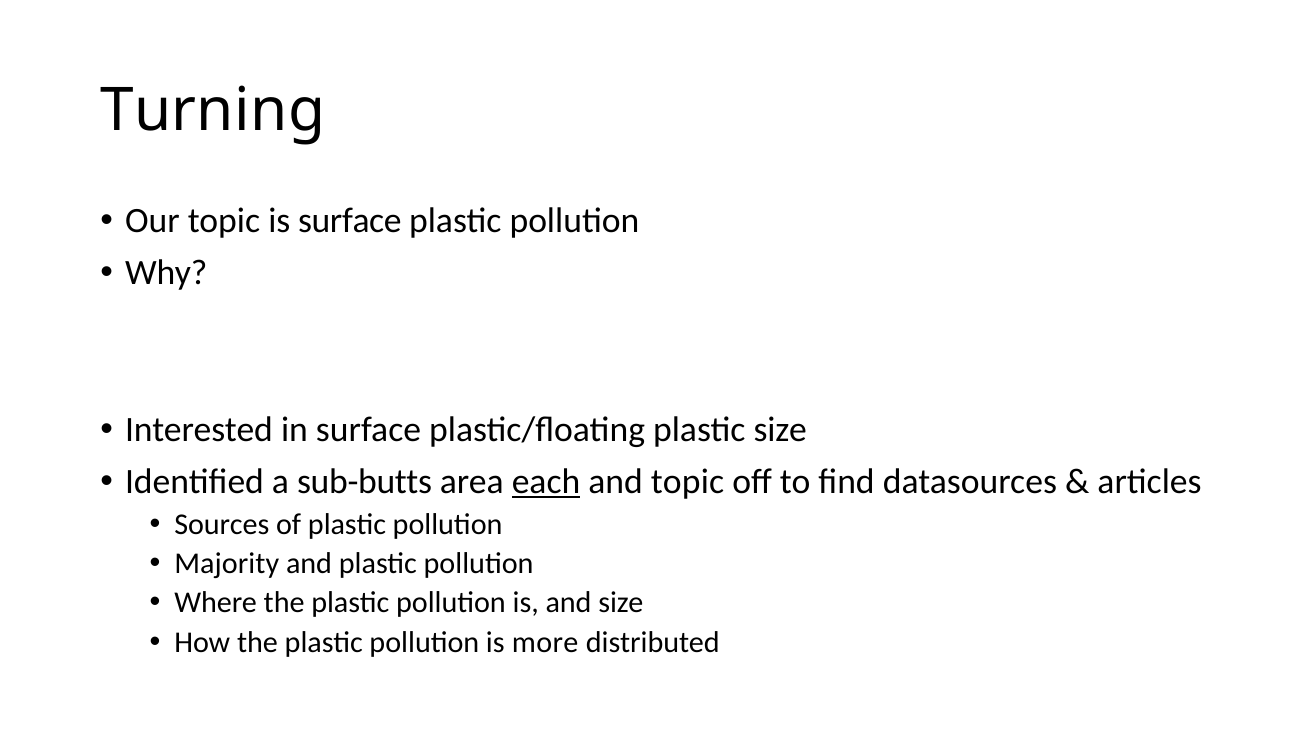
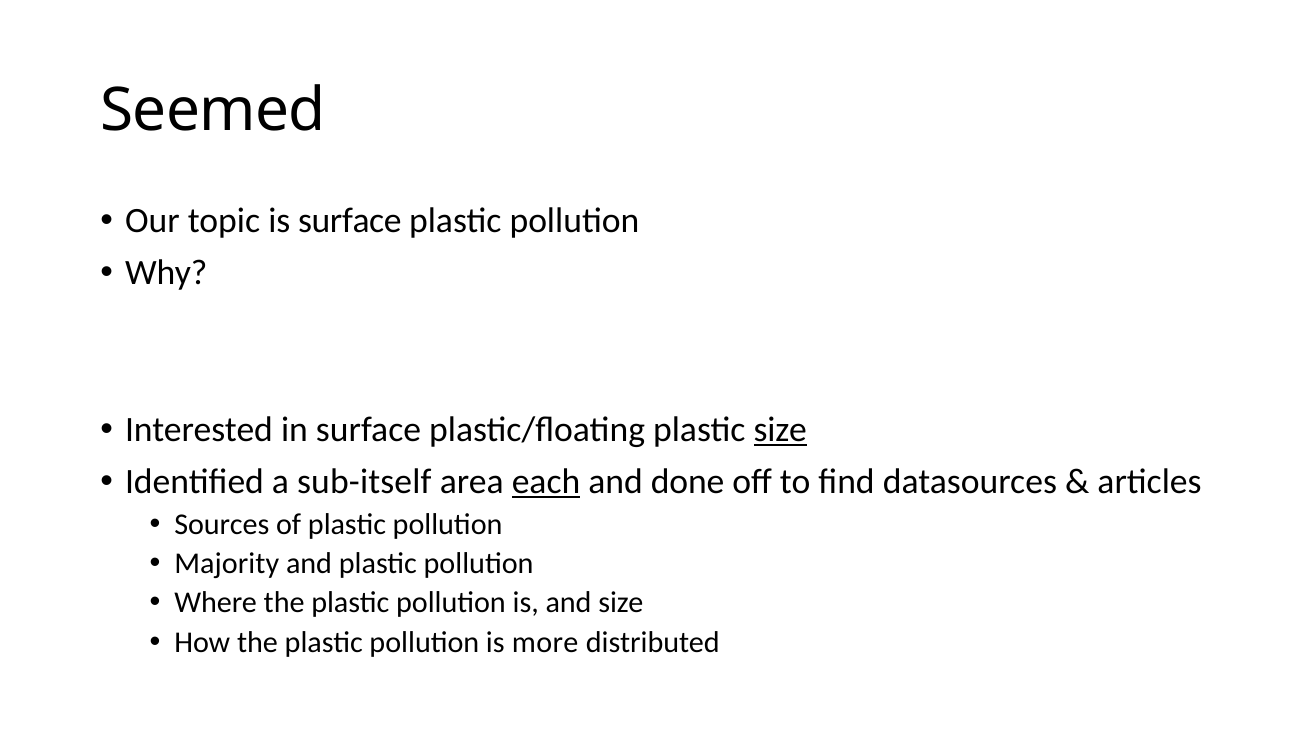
Turning: Turning -> Seemed (213, 111)
size underline: none -> present (780, 430)
sub-butts: sub-butts -> sub-itself (364, 482)
and topic: topic -> done (688, 482)
